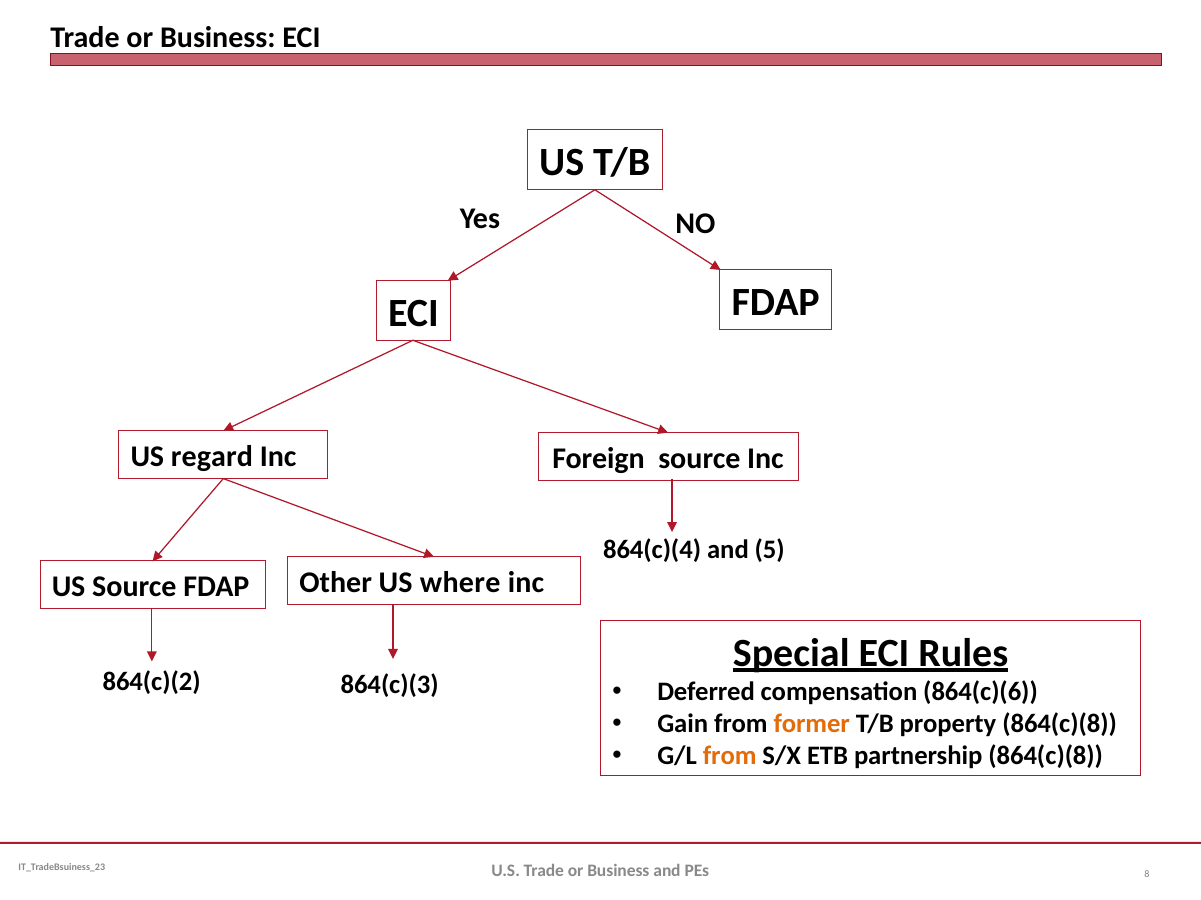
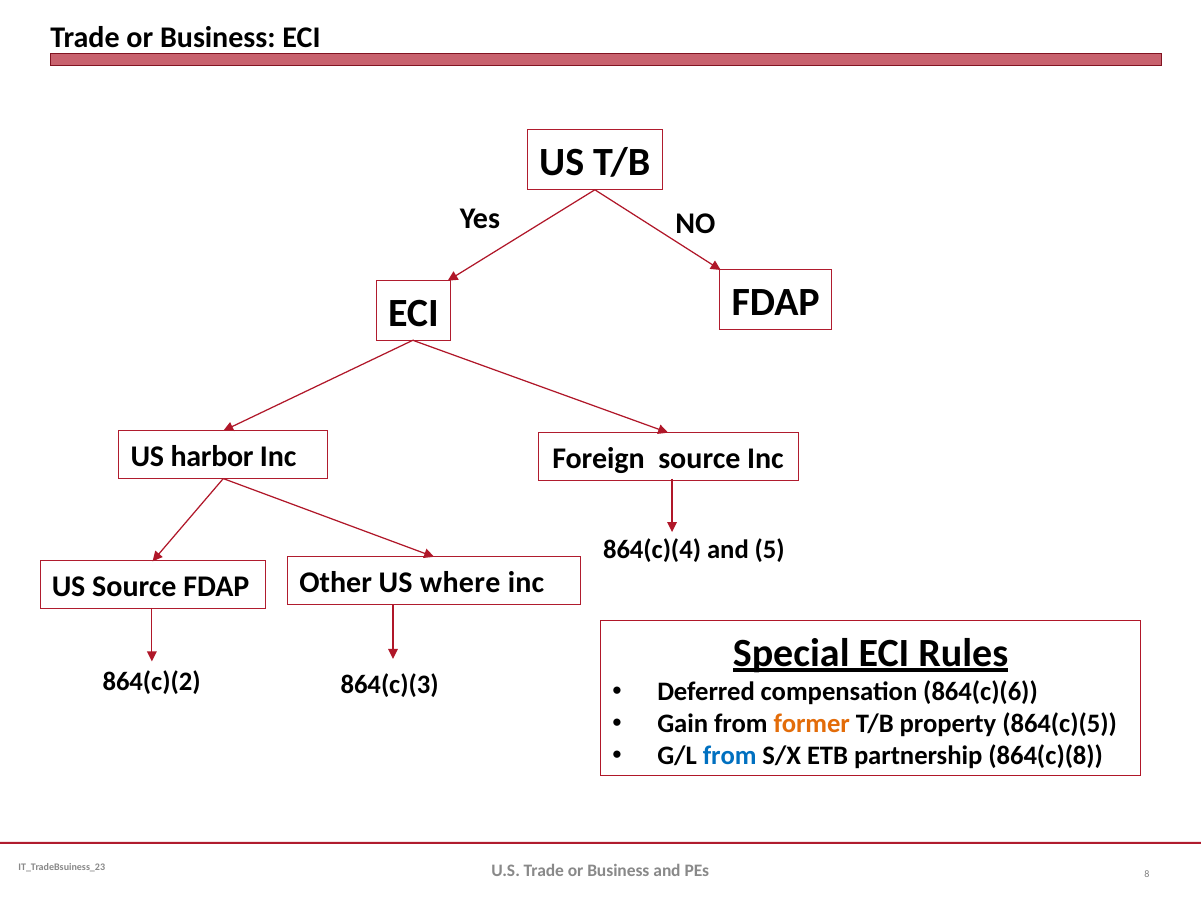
regard: regard -> harbor (212, 457)
property 864(c)(8: 864(c)(8 -> 864(c)(5 (1060, 725)
from colour: orange -> blue (730, 757)
